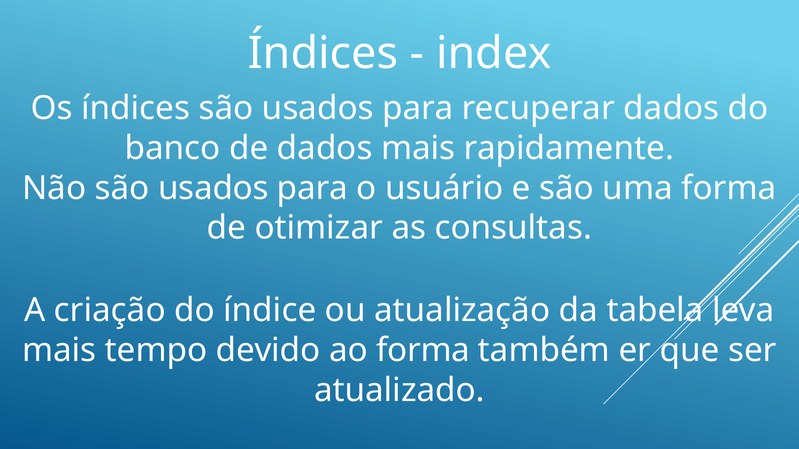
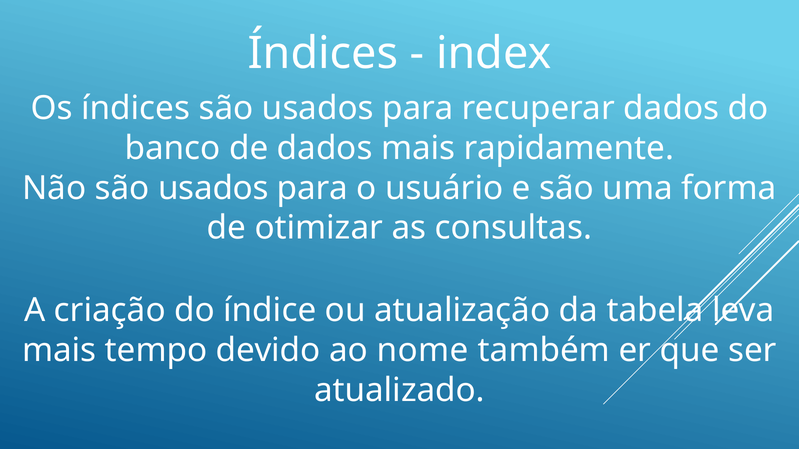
ao forma: forma -> nome (423, 351)
